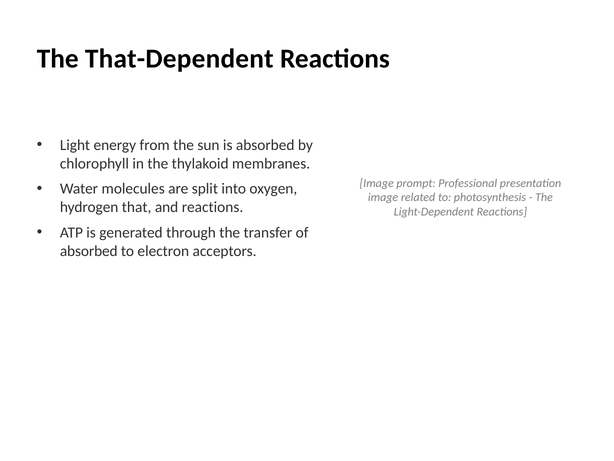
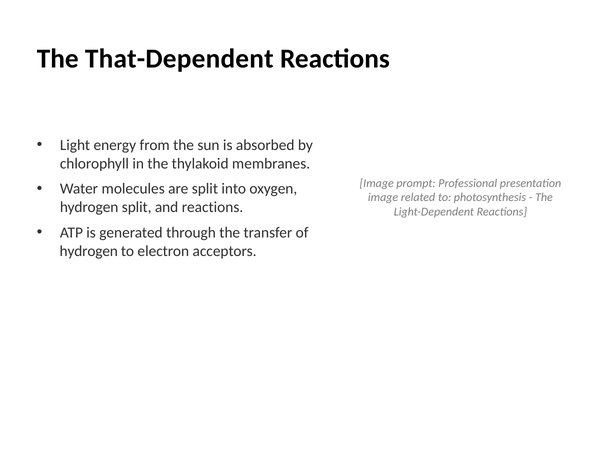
hydrogen that: that -> split (137, 207)
absorbed: absorbed -> hydrogen (89, 251)
